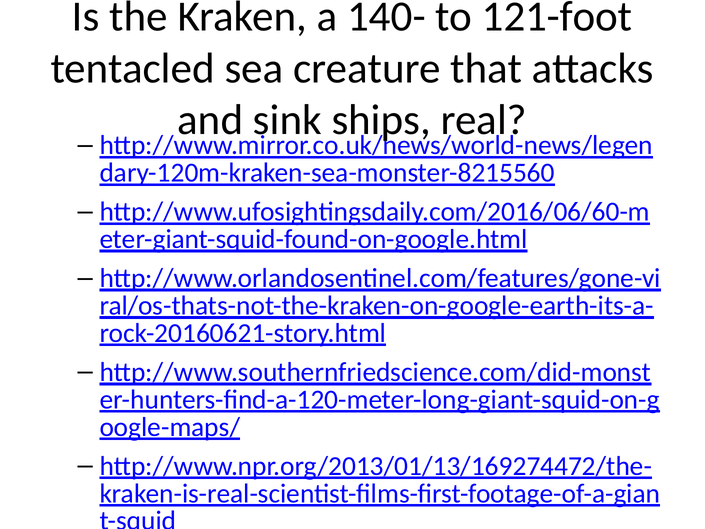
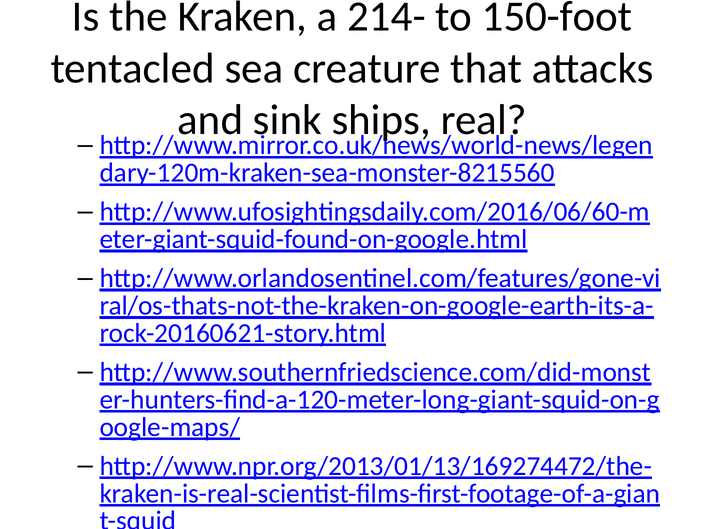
140-: 140- -> 214- (386, 17)
121-foot: 121-foot -> 150-foot (557, 17)
